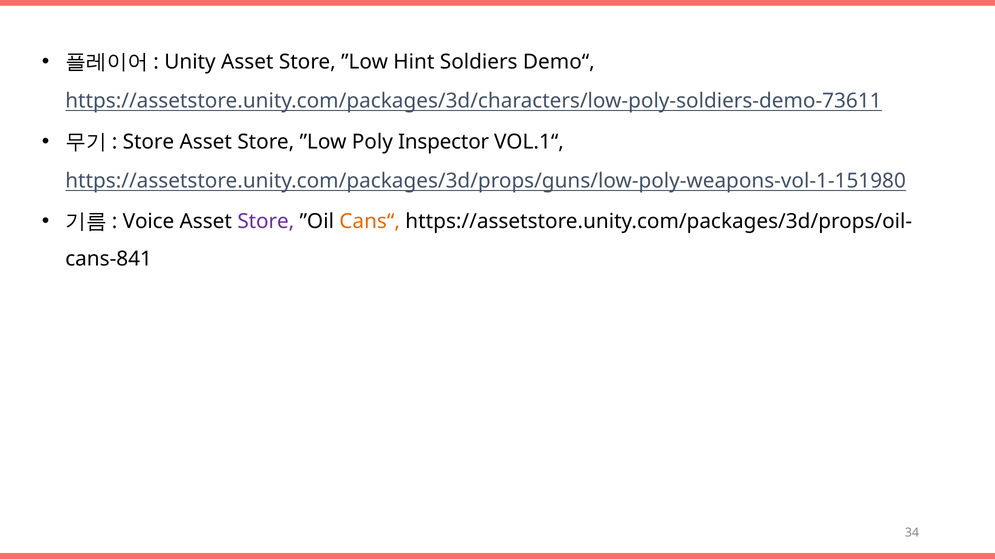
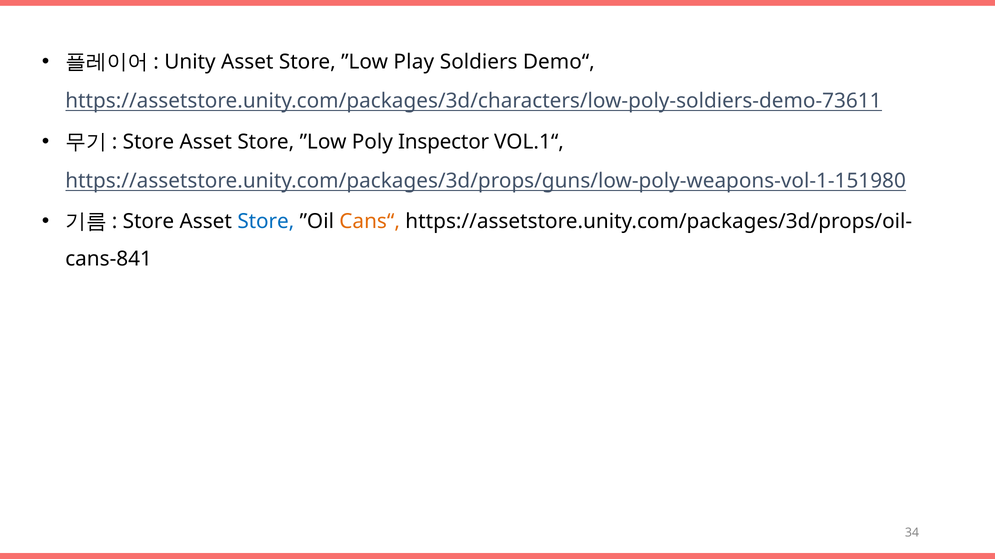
Hint: Hint -> Play (414, 62)
Voice: Voice -> Store (148, 222)
Store colour: purple -> blue (266, 222)
